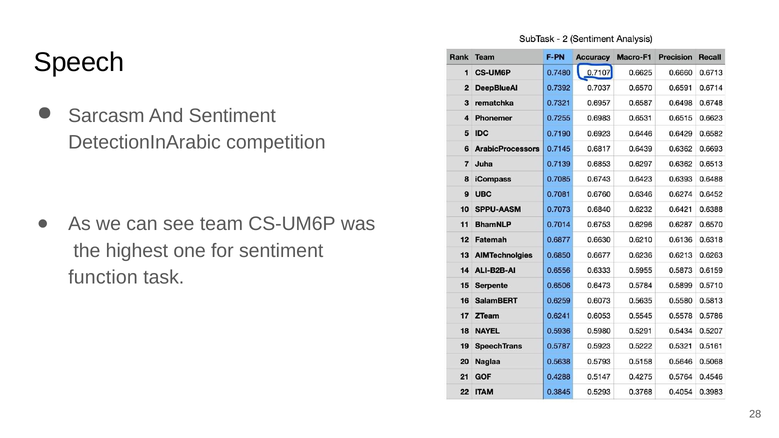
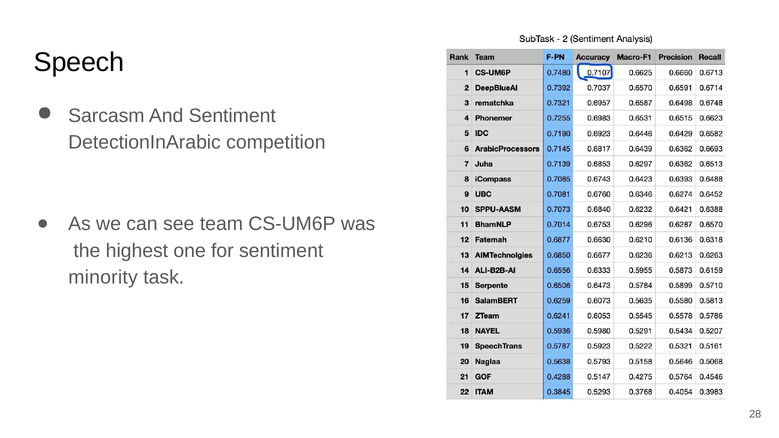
function: function -> minority (103, 277)
